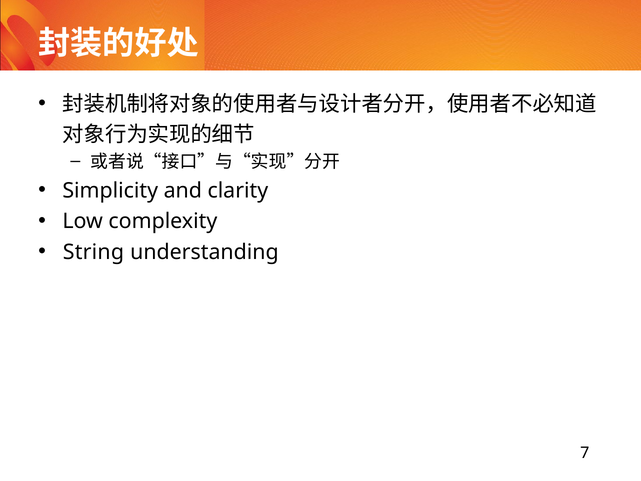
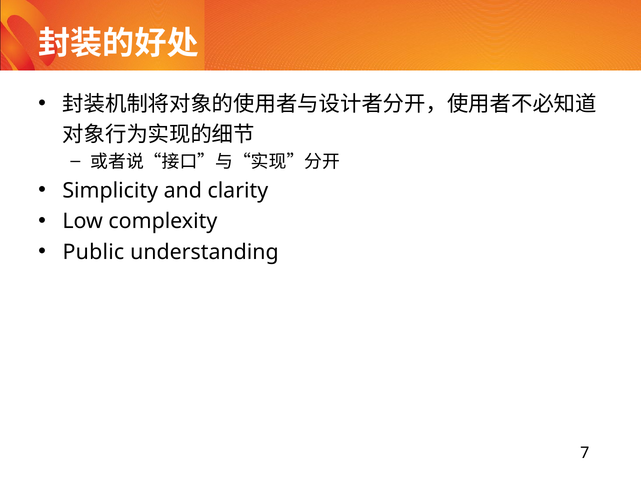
String: String -> Public (93, 252)
